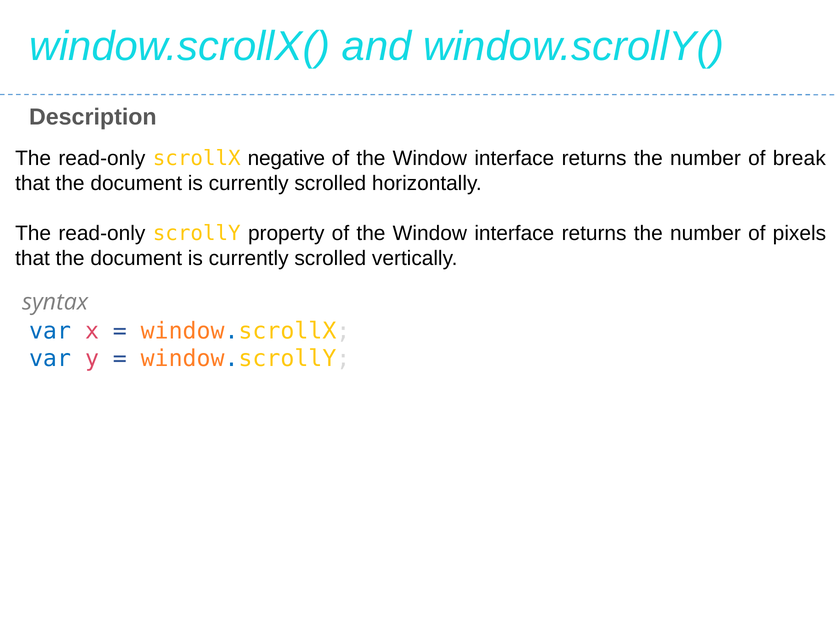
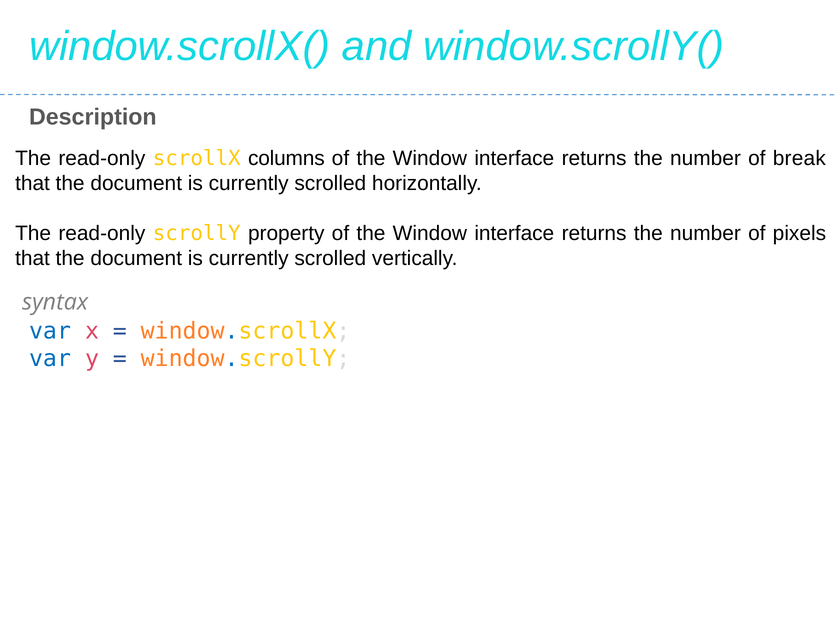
negative: negative -> columns (286, 158)
